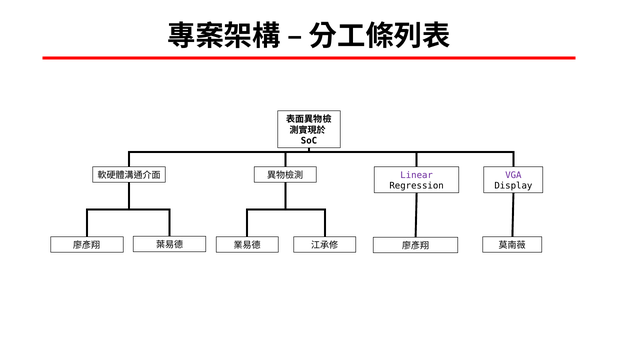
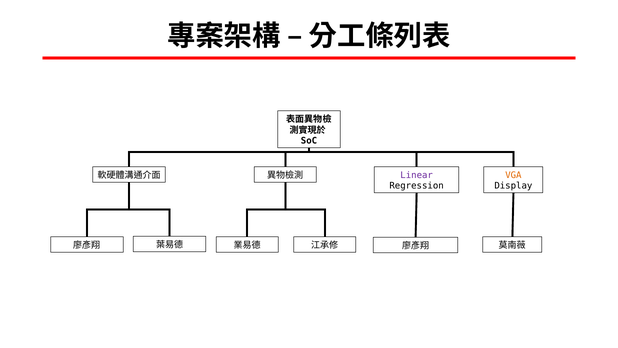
VGA colour: purple -> orange (513, 175)
